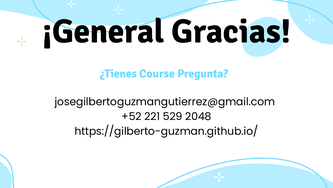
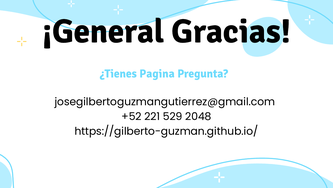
Course: Course -> Pagina (157, 73)
